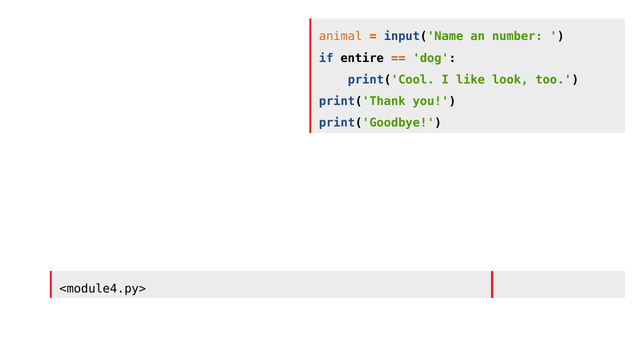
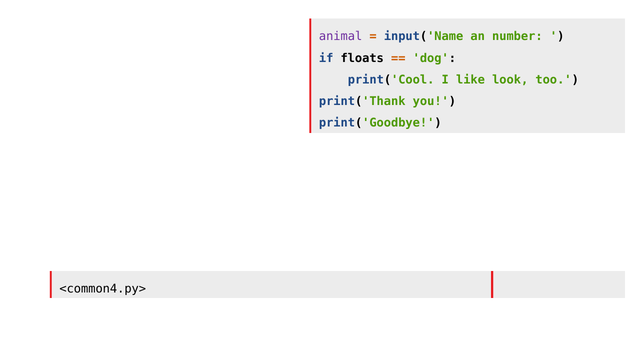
animal colour: orange -> purple (341, 36)
entire: entire -> floats (362, 58)
<module4.py>: <module4.py> -> <common4.py> (103, 289)
